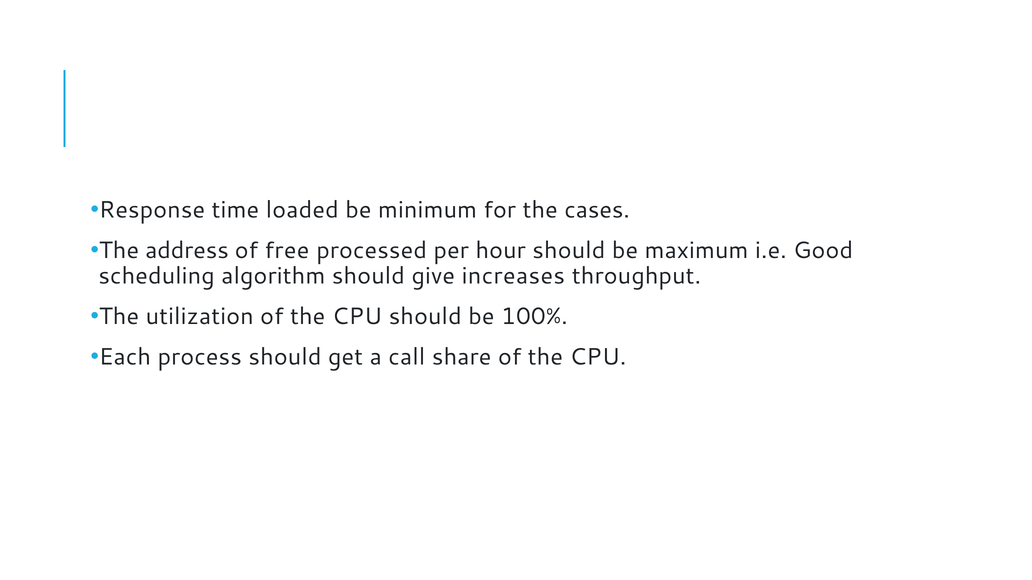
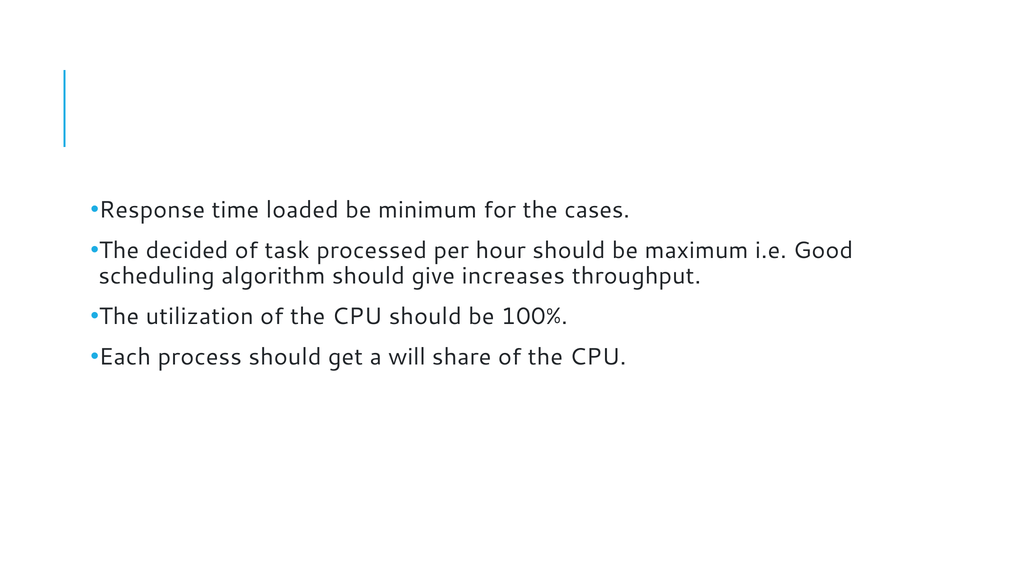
address: address -> decided (187, 251)
free: free -> task (287, 251)
call: call -> will (407, 357)
